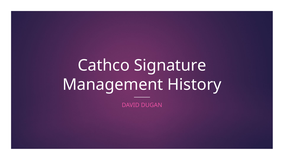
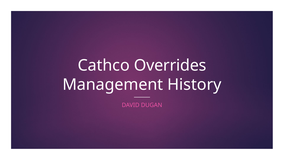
Signature: Signature -> Overrides (170, 65)
